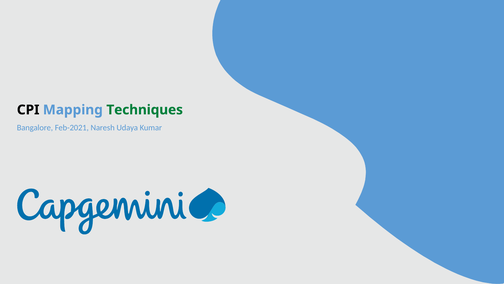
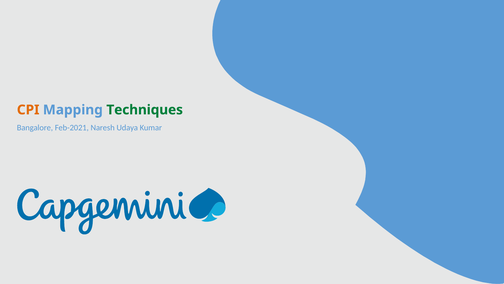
CPI colour: black -> orange (28, 110)
